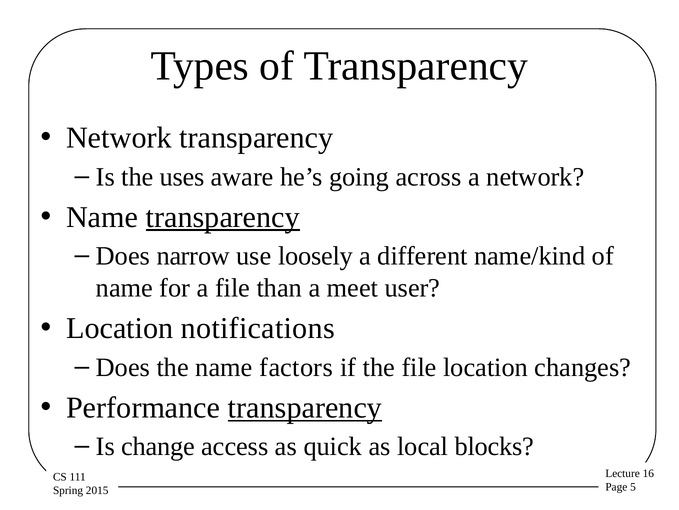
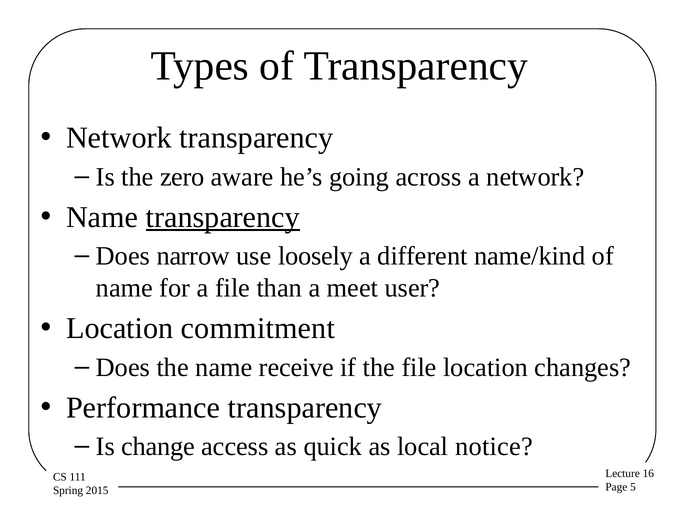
uses: uses -> zero (182, 177)
notifications: notifications -> commitment (258, 328)
factors: factors -> receive (296, 367)
transparency underline: present -> none (305, 407)
blocks: blocks -> notice (494, 446)
